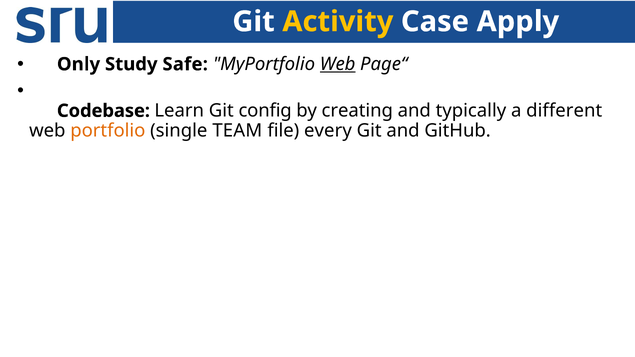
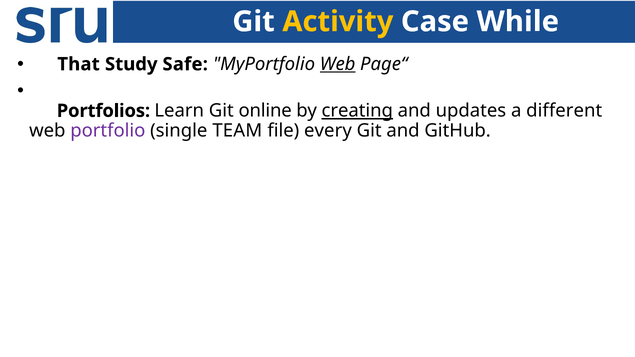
Apply: Apply -> While (518, 22)
Only: Only -> That (79, 64)
Codebase: Codebase -> Portfolios (103, 111)
config: config -> online (265, 111)
creating underline: none -> present (357, 111)
typically: typically -> updates (471, 111)
portfolio colour: orange -> purple (108, 131)
